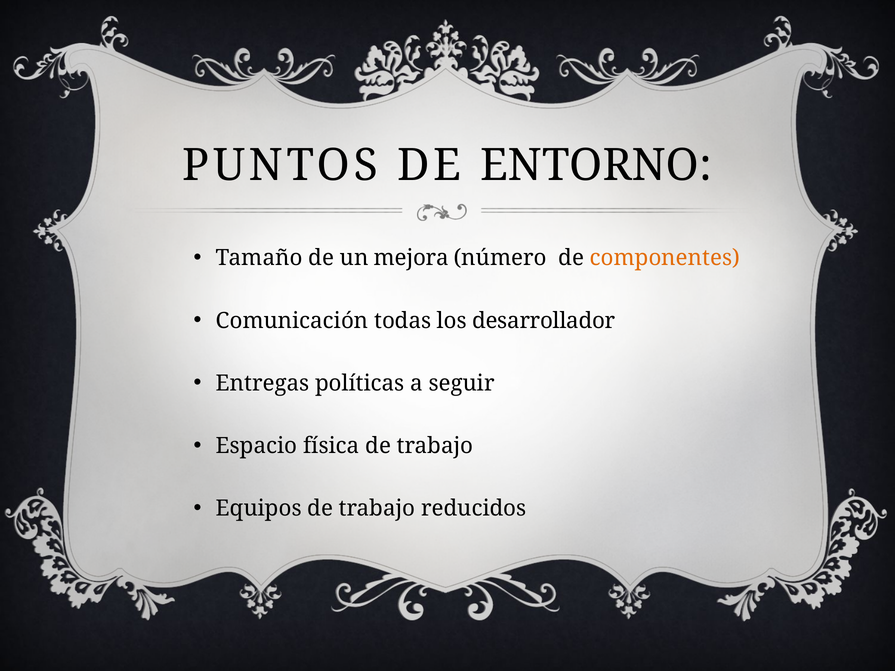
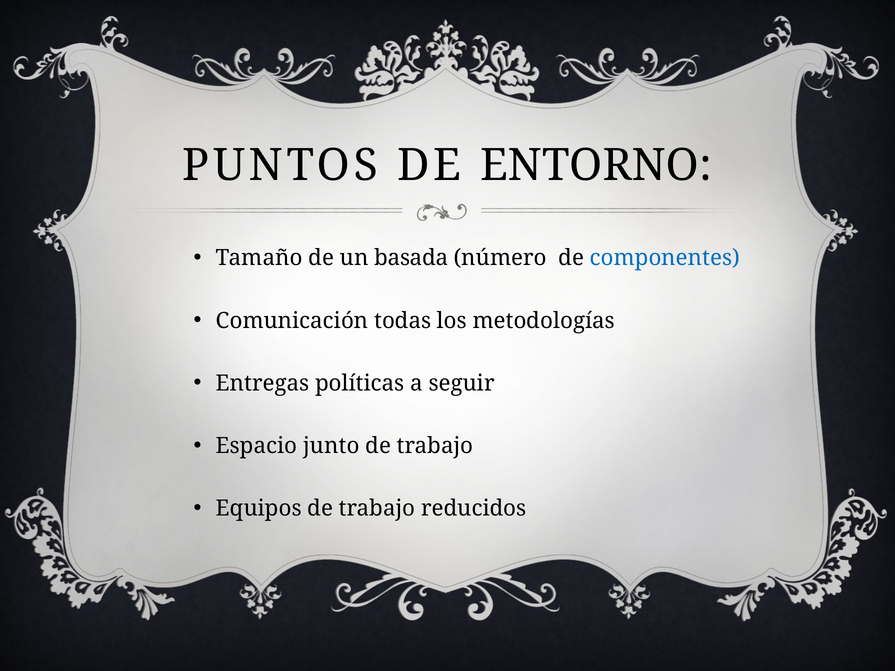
mejora: mejora -> basada (411, 258)
componentes colour: orange -> blue (665, 258)
desarrollador: desarrollador -> metodologías (544, 321)
física: física -> junto (331, 446)
